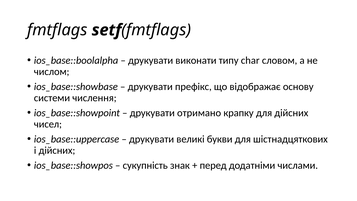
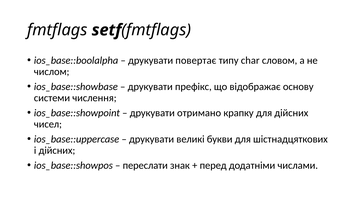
виконати: виконати -> повертає (196, 60)
сукупність: сукупність -> переслати (145, 165)
